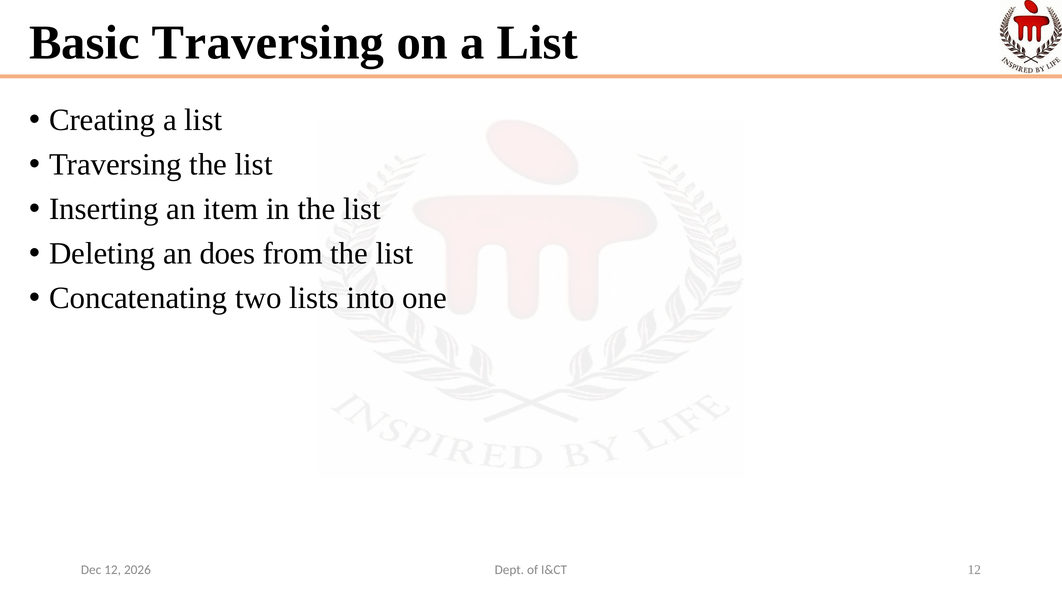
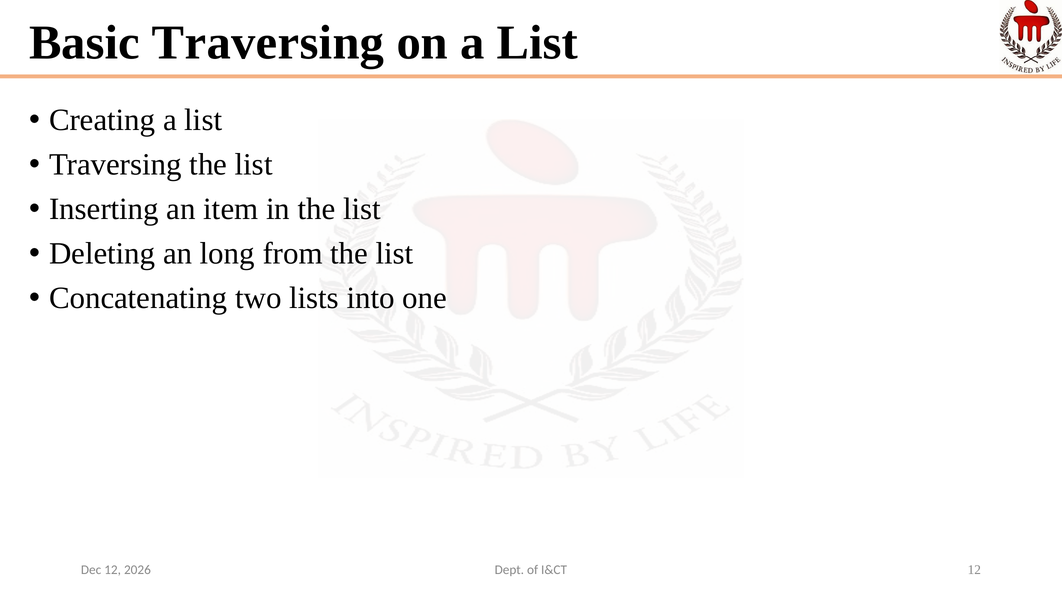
does: does -> long (227, 254)
